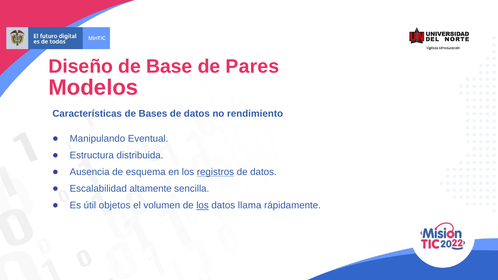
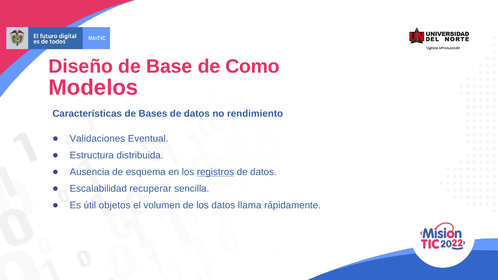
Pares: Pares -> Como (253, 67)
Manipulando: Manipulando -> Validaciones (97, 139)
altamente: altamente -> recuperar (150, 189)
los underline: present -> none (203, 206)
